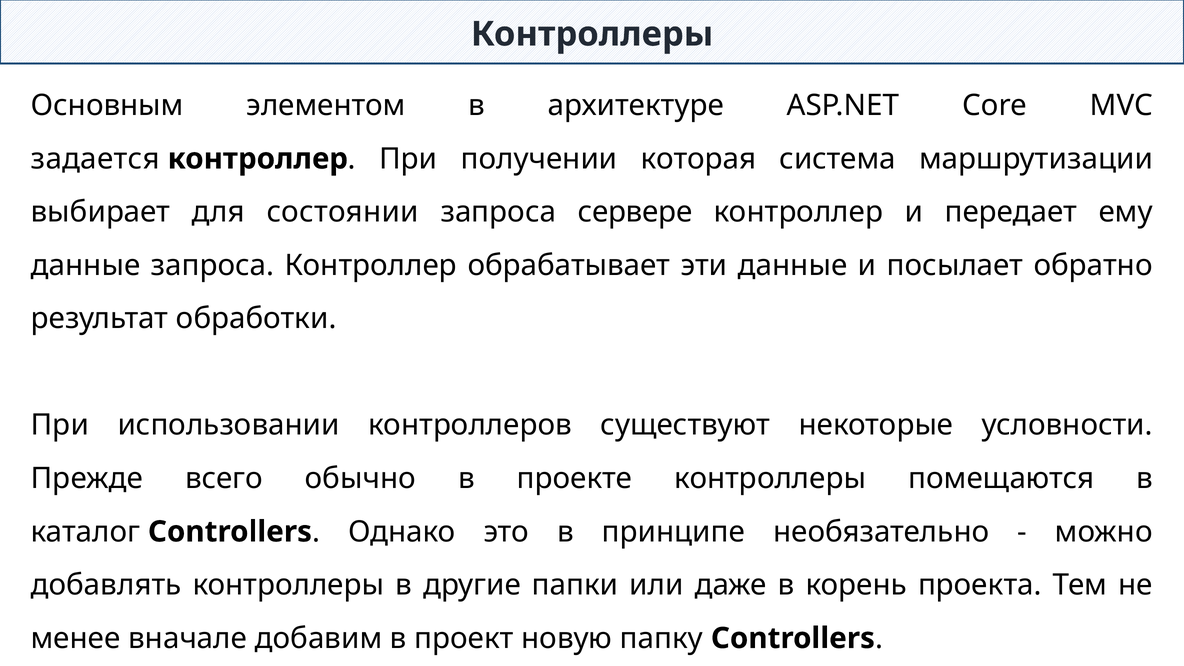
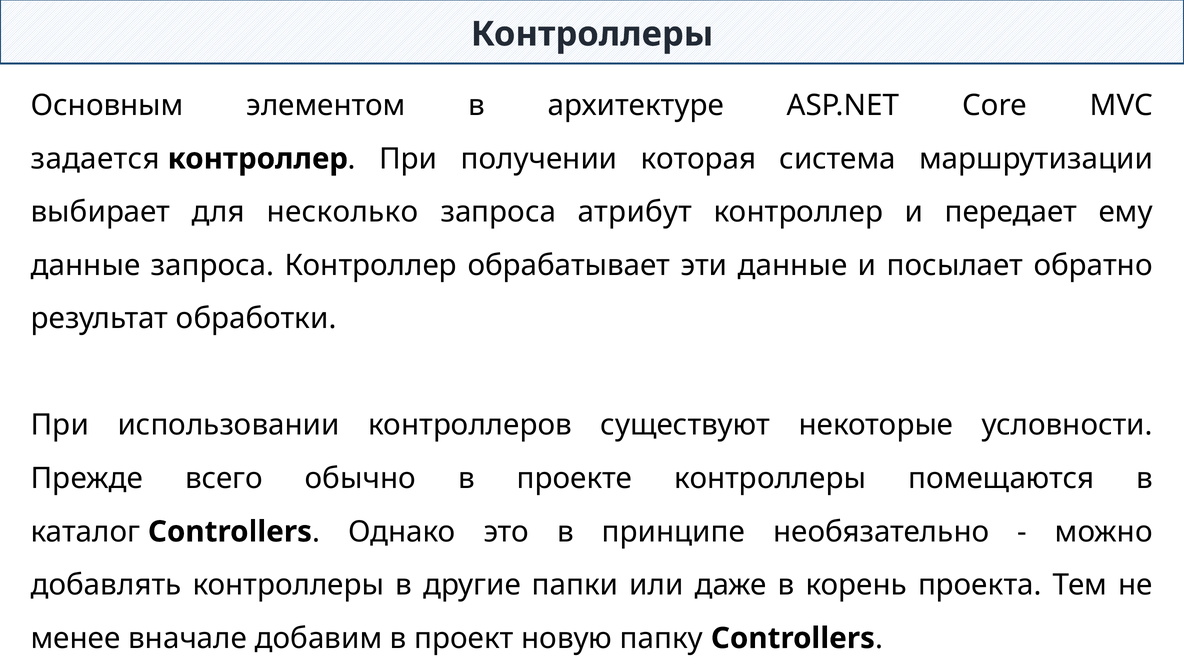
состоянии: состоянии -> несколько (343, 212)
сервере: сервере -> атрибут (635, 212)
